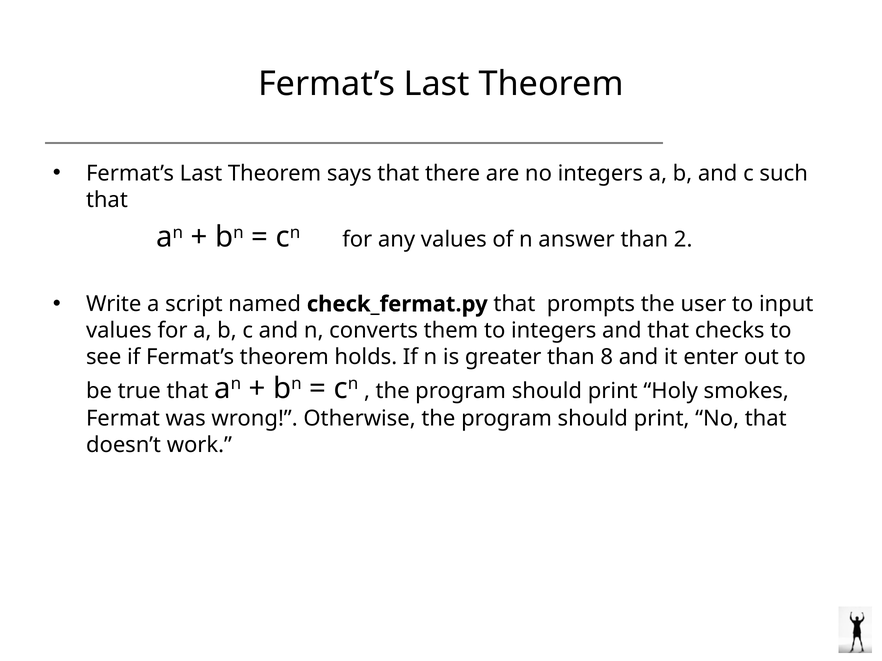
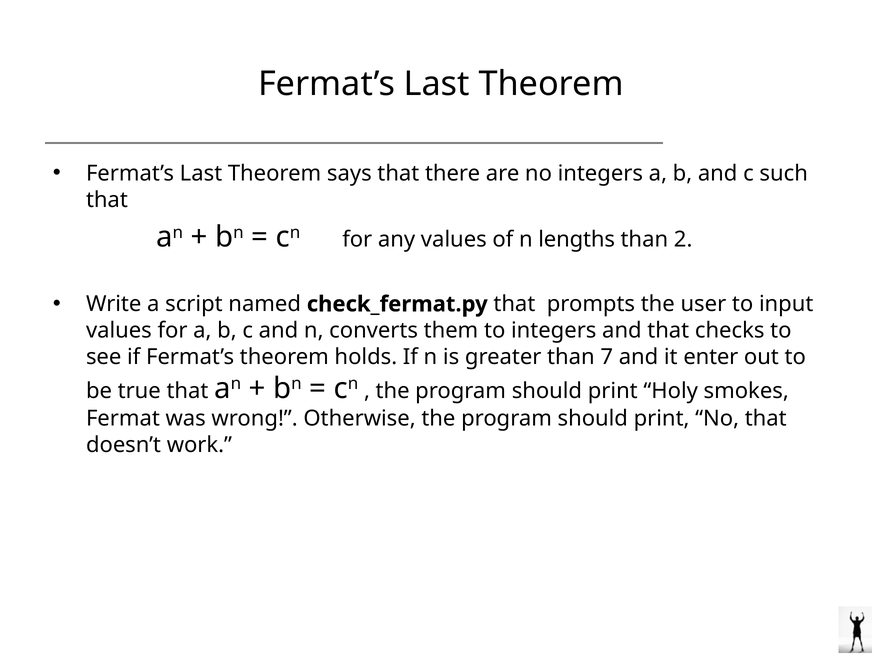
answer: answer -> lengths (577, 240)
8: 8 -> 7 (607, 357)
